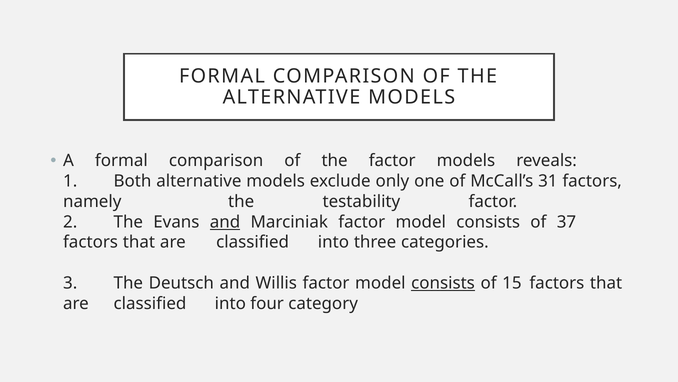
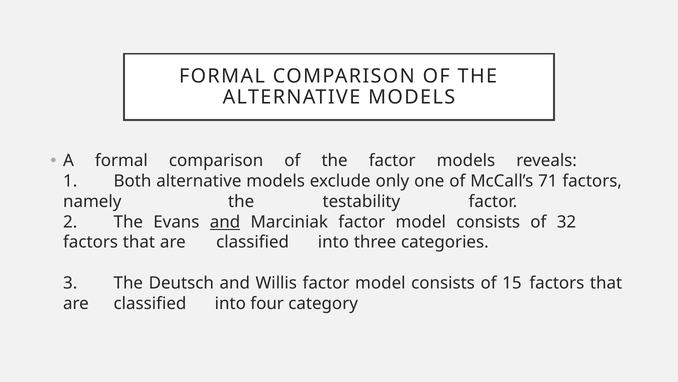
31: 31 -> 71 (548, 181)
37: 37 -> 32 (566, 222)
consists underline: present -> none (443, 283)
